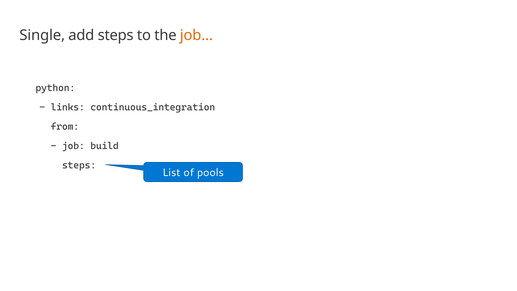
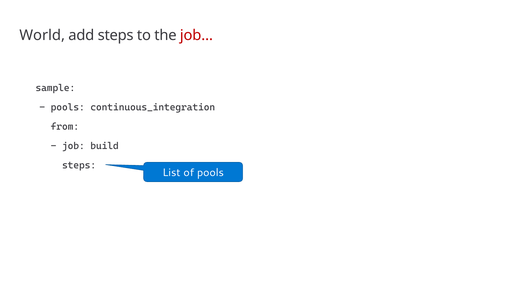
Single: Single -> World (42, 35)
job… colour: orange -> red (196, 35)
python: python -> sample (55, 88)
links: links -> pools (68, 107)
